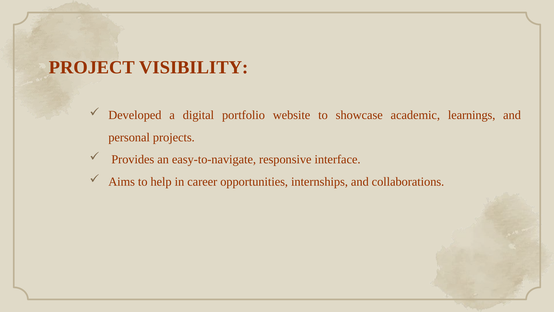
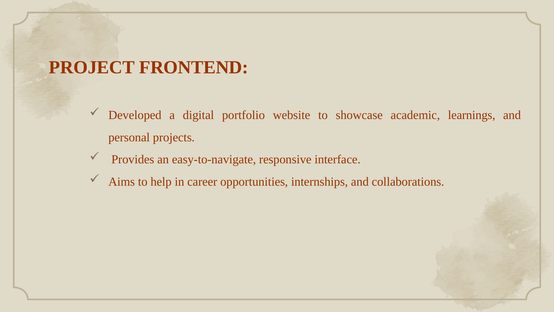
VISIBILITY: VISIBILITY -> FRONTEND (194, 67)
